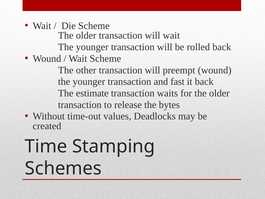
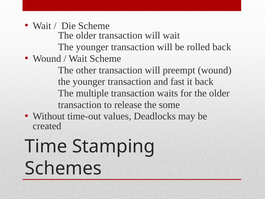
estimate: estimate -> multiple (92, 93)
bytes: bytes -> some (169, 105)
